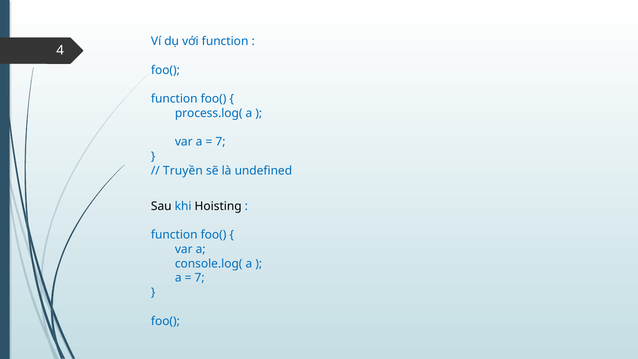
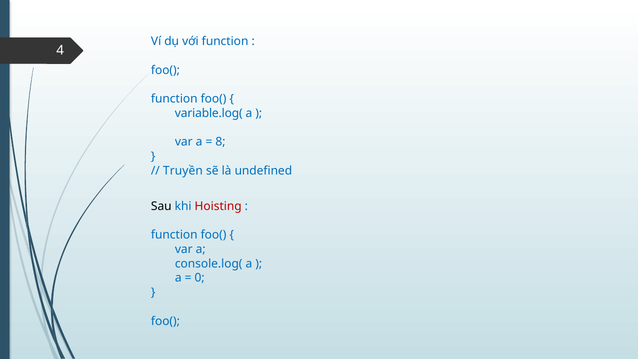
process.log(: process.log( -> variable.log( (209, 113)
7: 7 -> 8 (220, 142)
Hoisting colour: black -> red (218, 206)
7: 7 -> 0 (200, 278)
